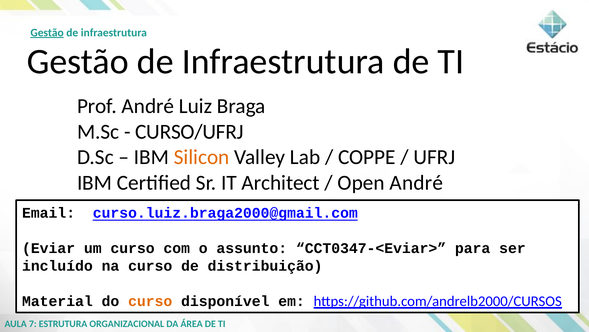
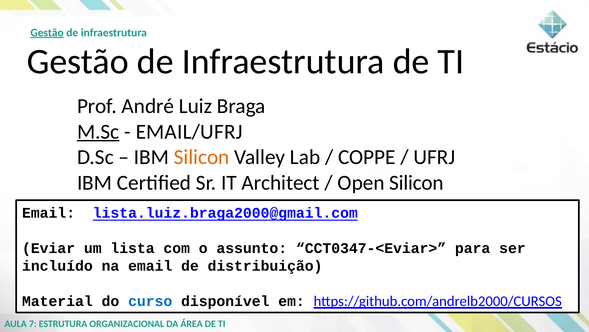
M.Sc underline: none -> present (98, 131)
CURSO/UFRJ: CURSO/UFRJ -> EMAIL/UFRJ (189, 131)
Open André: André -> Silicon (417, 182)
curso.luiz.braga2000@gmail.com: curso.luiz.braga2000@gmail.com -> lista.luiz.braga2000@gmail.com (225, 212)
um curso: curso -> lista (133, 248)
na curso: curso -> email (150, 266)
curso colour: orange -> blue (150, 301)
